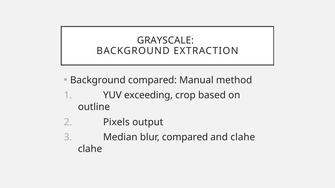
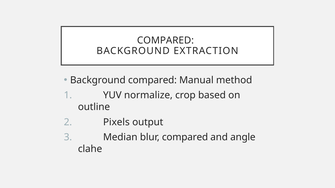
GRAYSCALE: GRAYSCALE -> COMPARED (165, 40)
exceeding: exceeding -> normalize (148, 95)
and clahe: clahe -> angle (243, 138)
